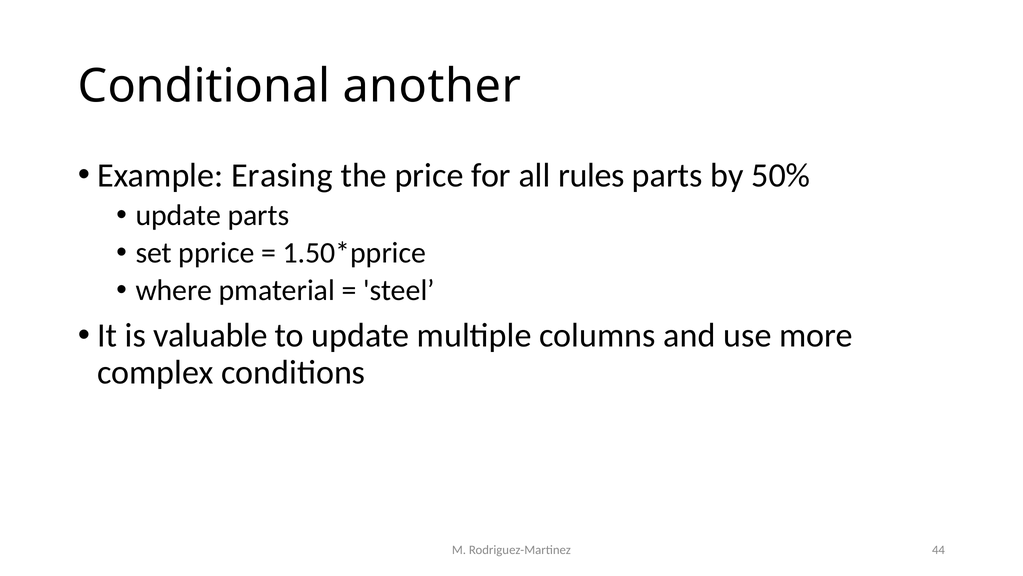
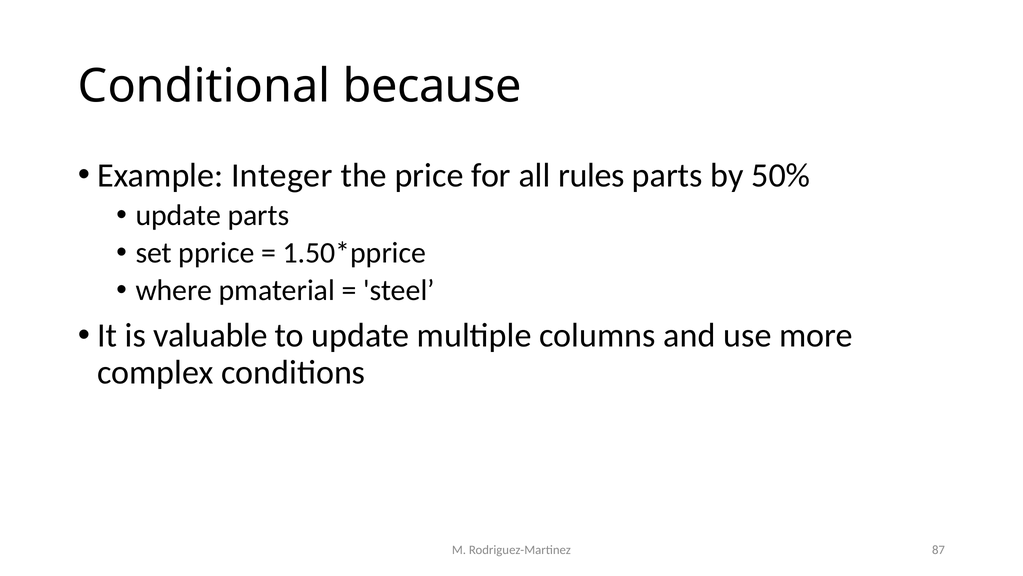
another: another -> because (432, 86)
Erasing: Erasing -> Integer (282, 175)
44: 44 -> 87 (938, 549)
